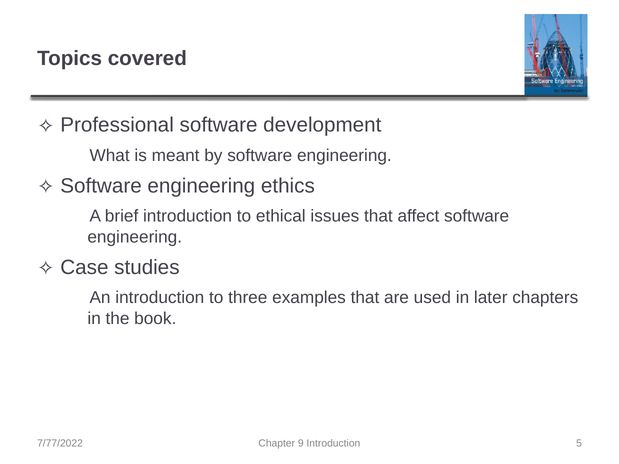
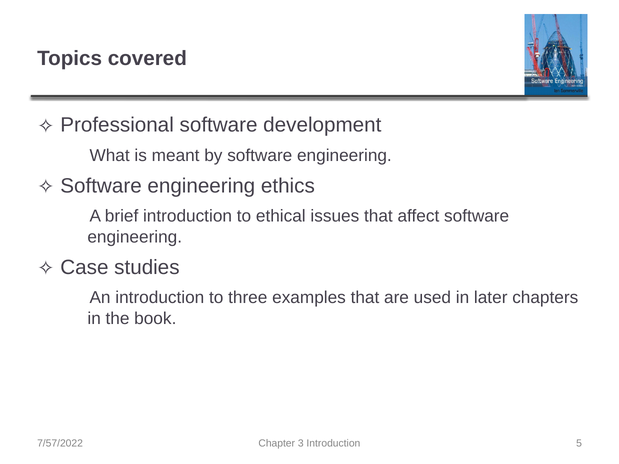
7/77/2022: 7/77/2022 -> 7/57/2022 (60, 443)
9: 9 -> 3 (301, 443)
